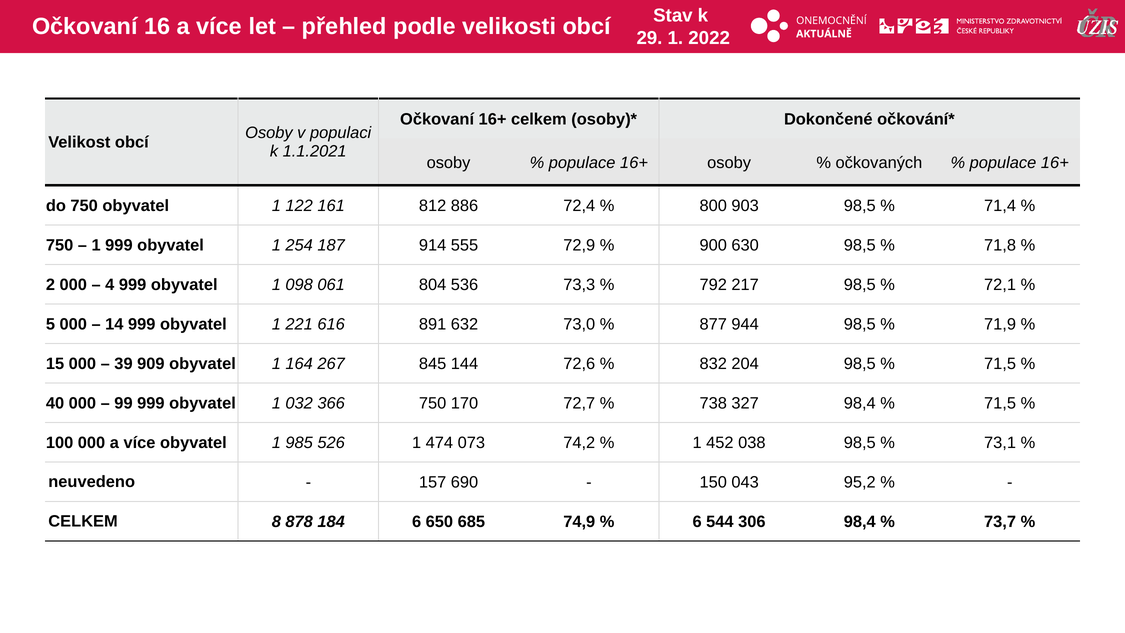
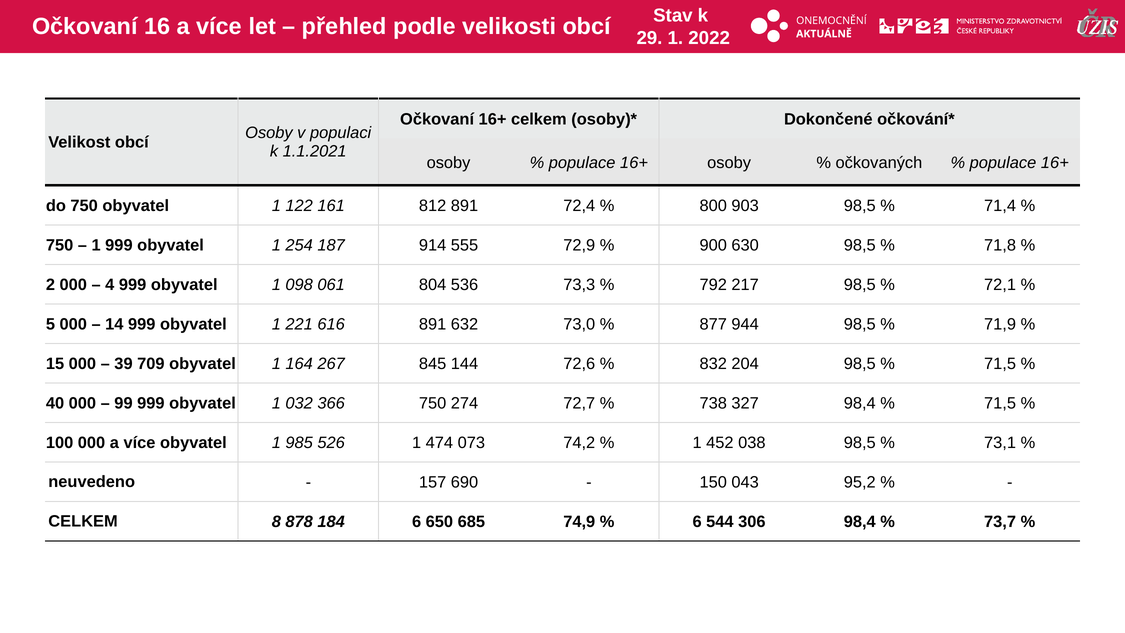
812 886: 886 -> 891 (465, 206)
909: 909 -> 709 (151, 364)
170: 170 -> 274 (465, 403)
